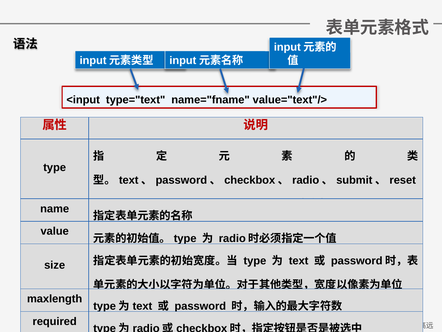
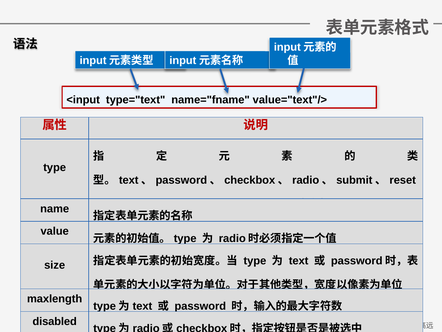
required: required -> disabled (55, 321)
